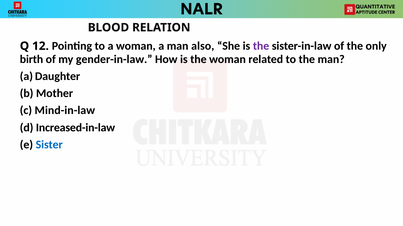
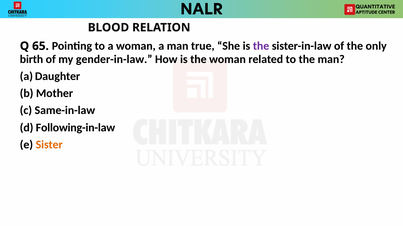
12: 12 -> 65 (40, 46)
also: also -> true (203, 46)
Mind-in-law: Mind-in-law -> Same-in-law (65, 111)
Increased-in-law: Increased-in-law -> Following-in-law (75, 128)
Sister colour: blue -> orange (49, 145)
